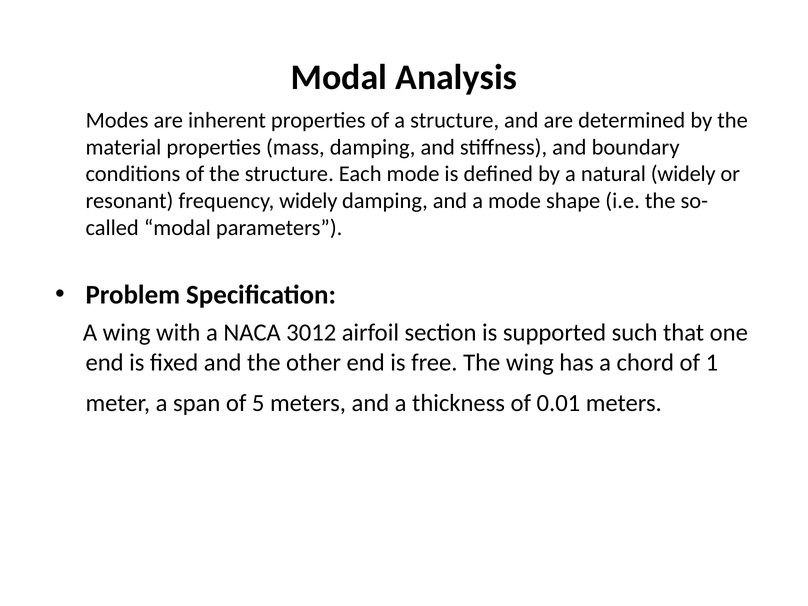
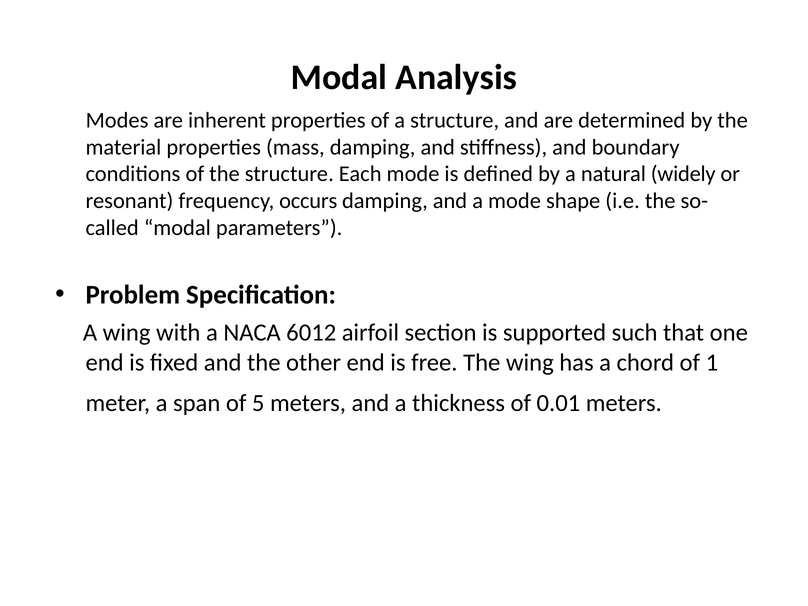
frequency widely: widely -> occurs (308, 201)
3012: 3012 -> 6012 (311, 333)
